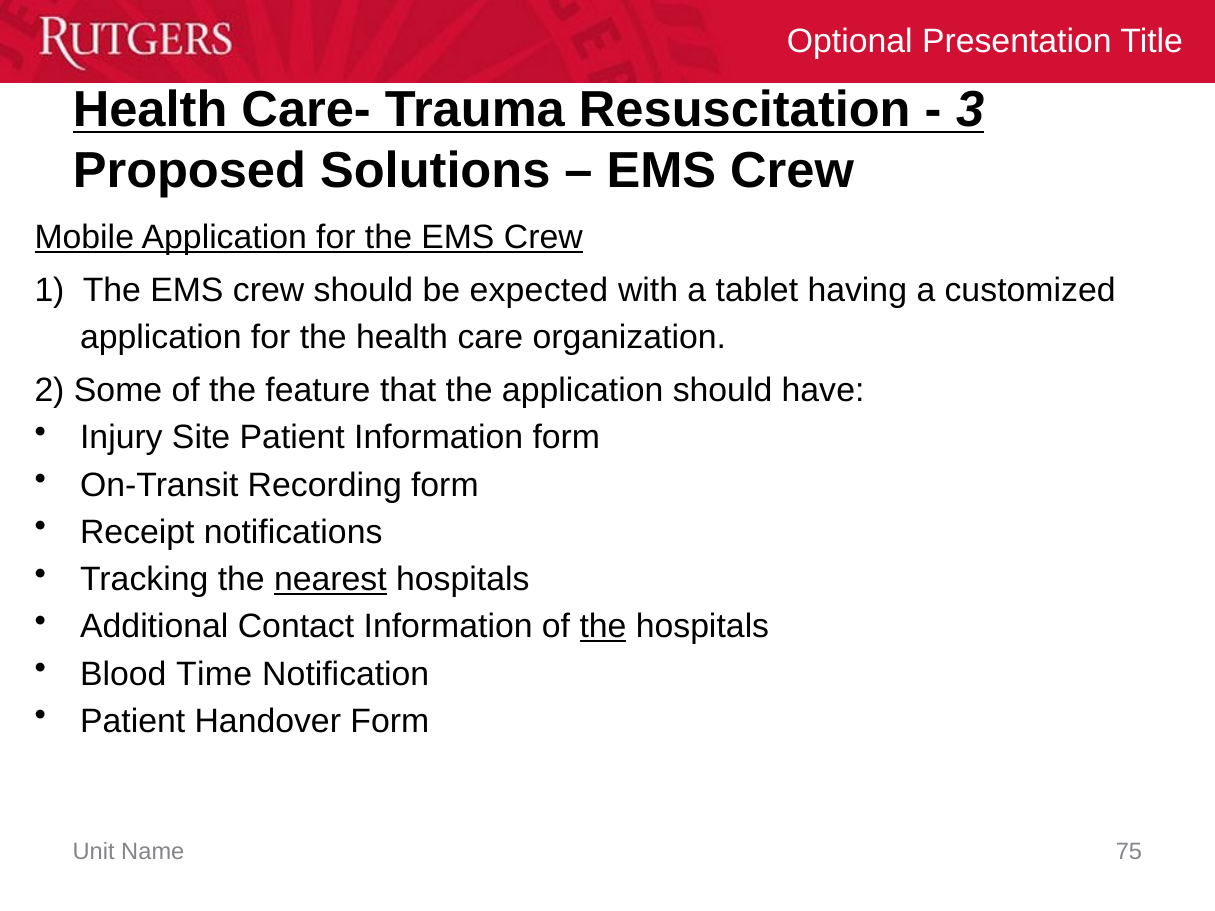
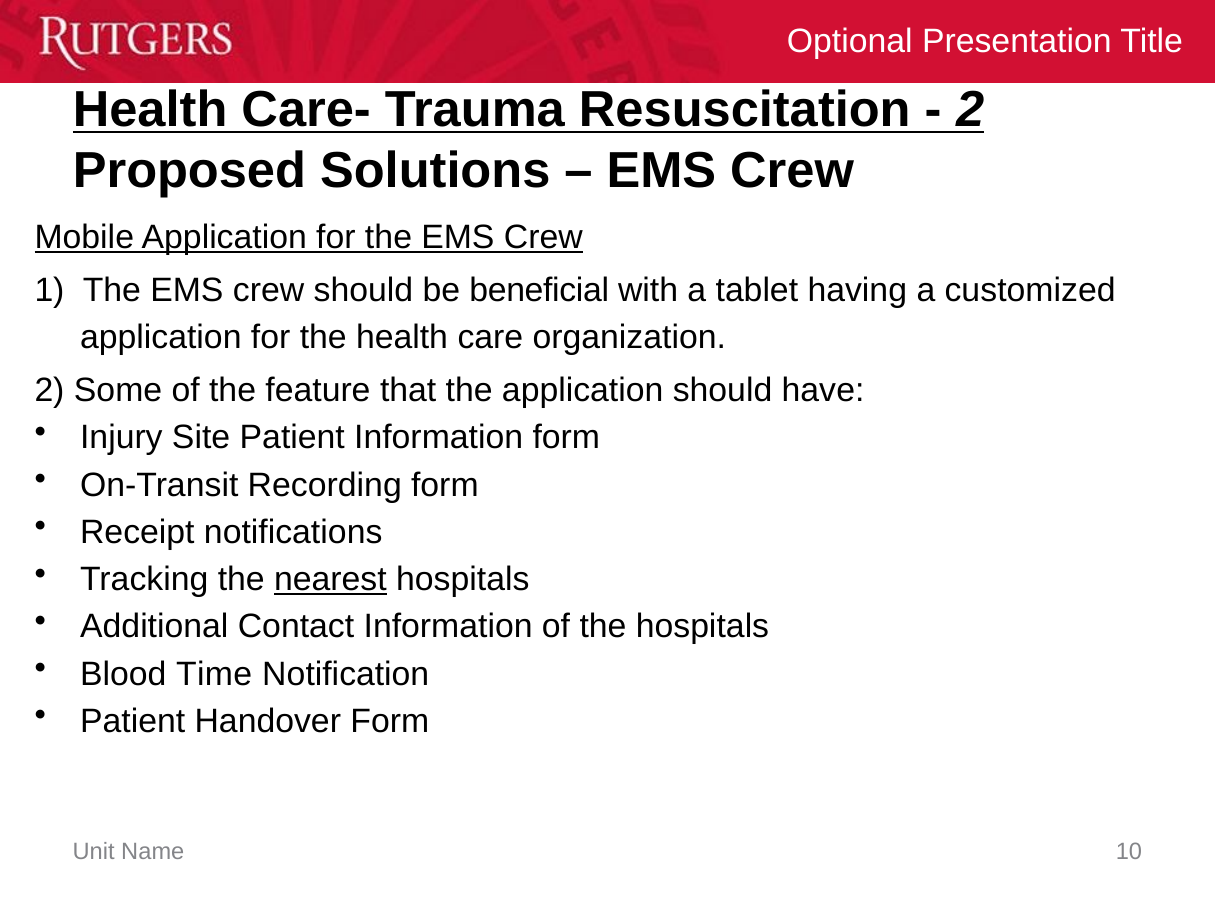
3: 3 -> 2 (970, 110)
expected: expected -> beneficial (539, 291)
the underline: present -> none (603, 627)
75: 75 -> 10 (1129, 852)
